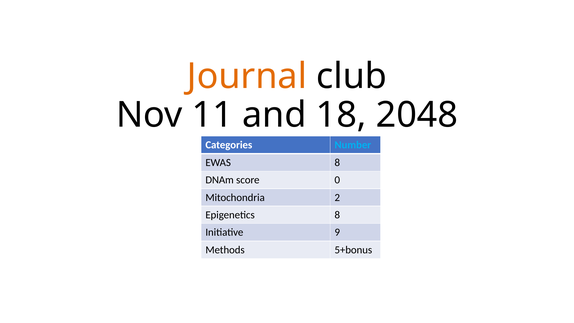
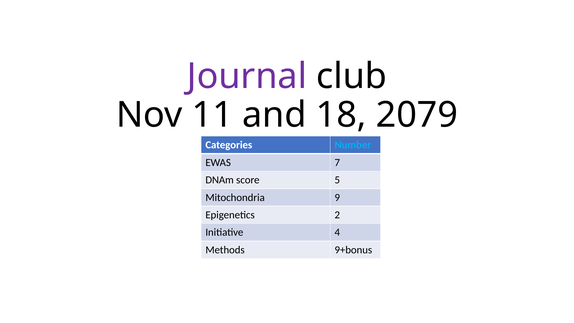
Journal colour: orange -> purple (247, 76)
2048: 2048 -> 2079 (417, 115)
EWAS 8: 8 -> 7 (337, 162)
0: 0 -> 5 (337, 180)
2: 2 -> 9 (337, 197)
Epigenetics 8: 8 -> 2 (337, 215)
9: 9 -> 4 (337, 232)
5+bonus: 5+bonus -> 9+bonus (353, 250)
